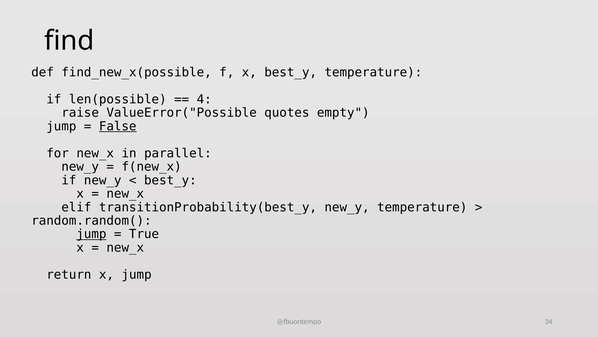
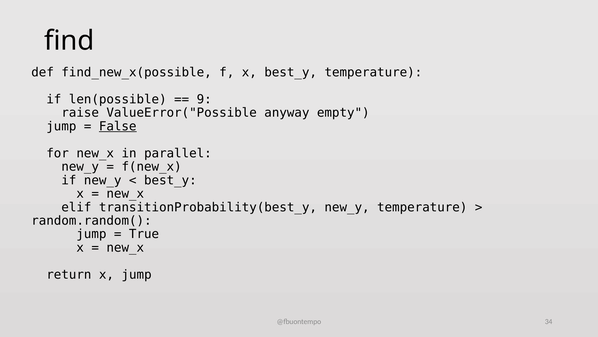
4: 4 -> 9 (204, 99)
quotes: quotes -> anyway (287, 113)
jump underline: present -> none (91, 234)
